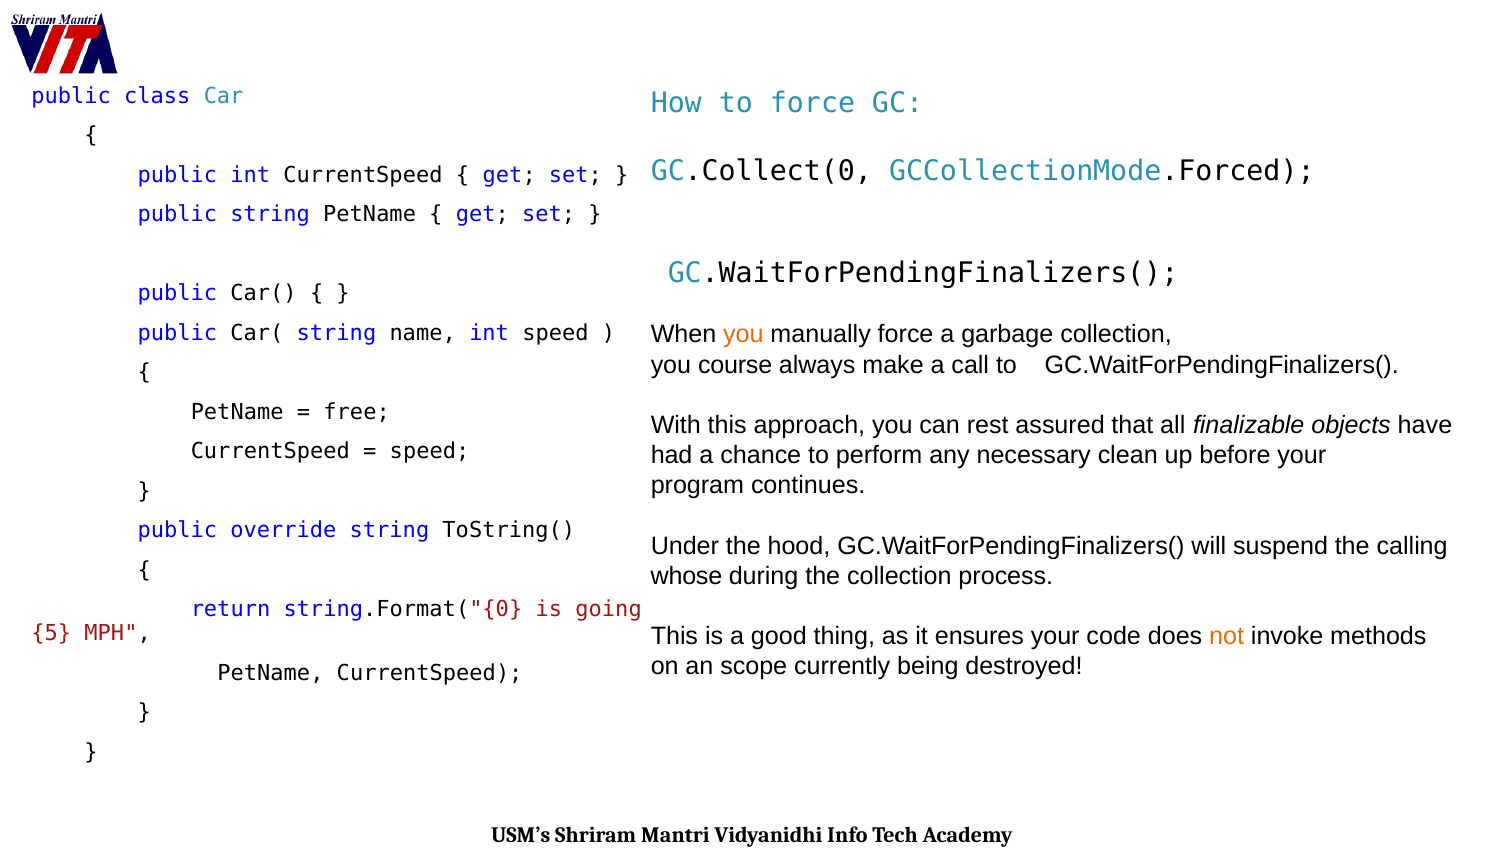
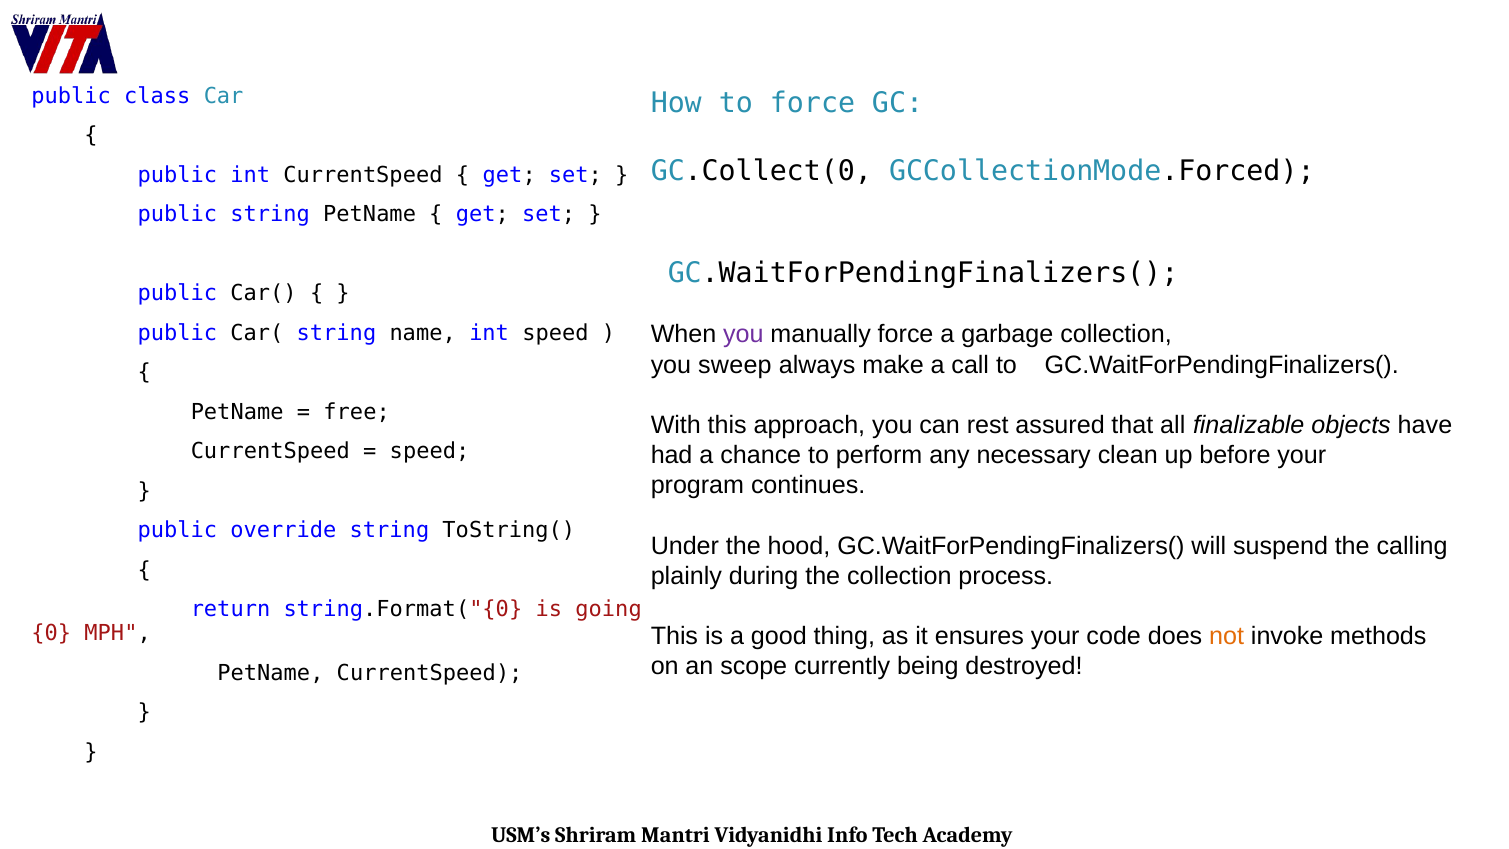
you colour: orange -> purple (743, 335)
course: course -> sweep (735, 365)
whose: whose -> plainly (686, 576)
5: 5 -> 0 (51, 633)
